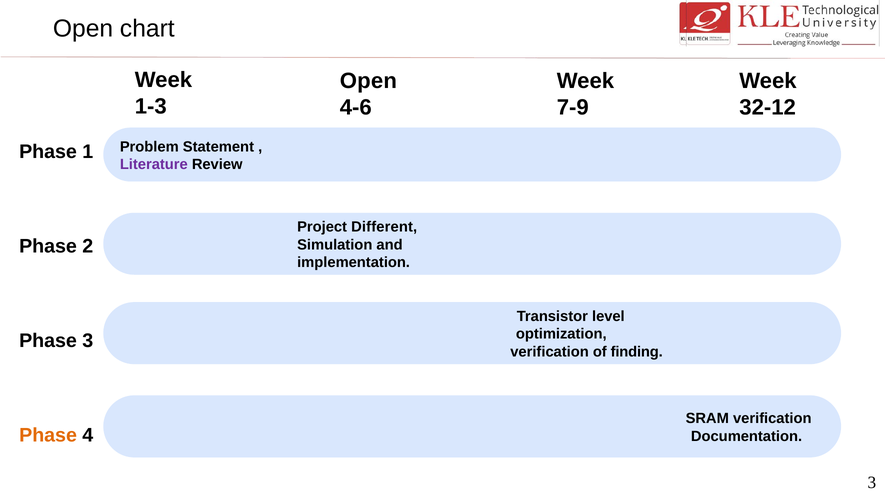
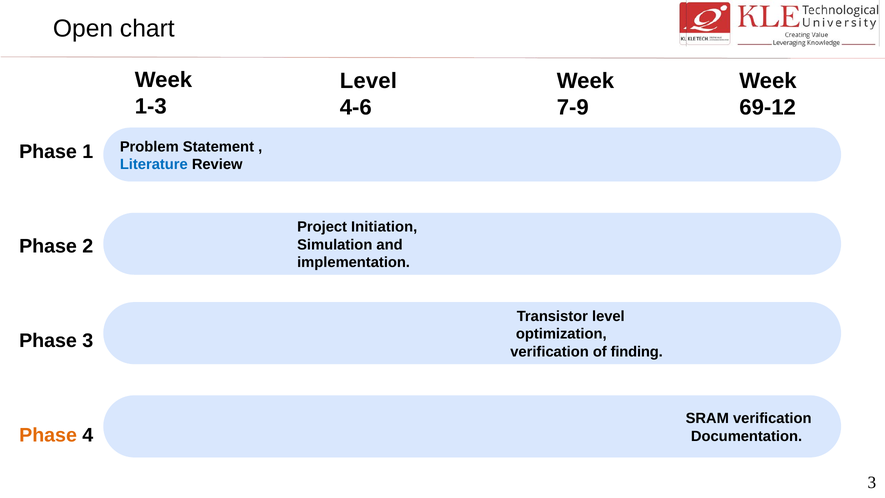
Open: Open -> Level (368, 81)
32-12: 32-12 -> 69-12 (768, 108)
Literature colour: purple -> blue (154, 164)
Different: Different -> Initiation (384, 227)
